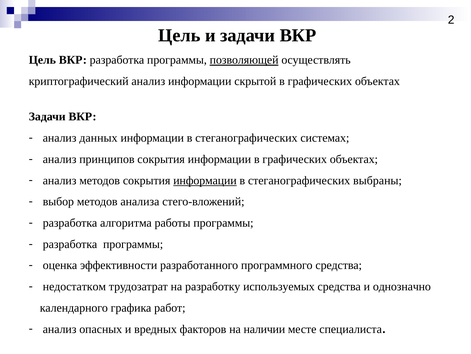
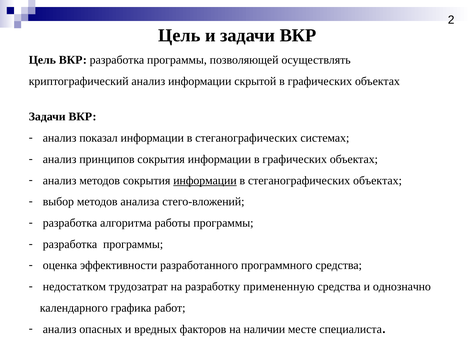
позволяющей underline: present -> none (244, 60)
данных: данных -> показал (99, 138)
стеганографических выбраны: выбраны -> объектах (378, 180)
используемых: используемых -> примененную (279, 286)
